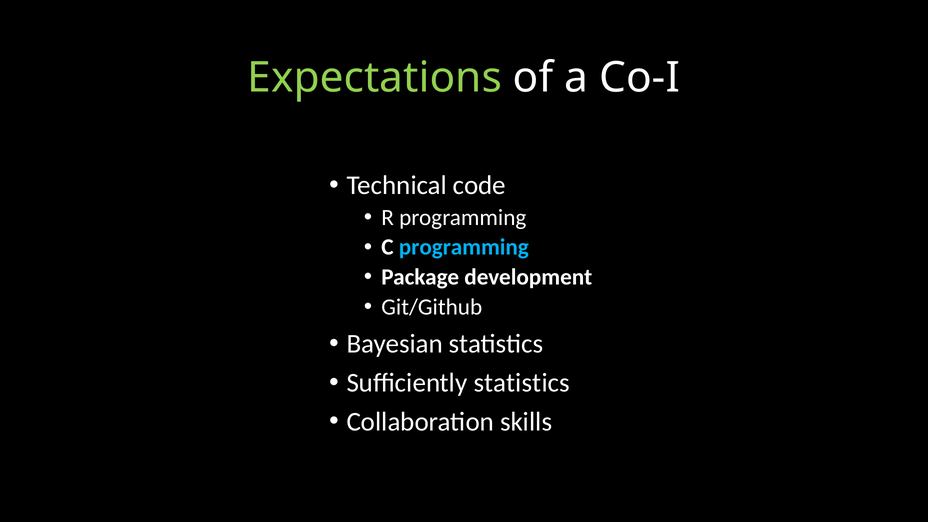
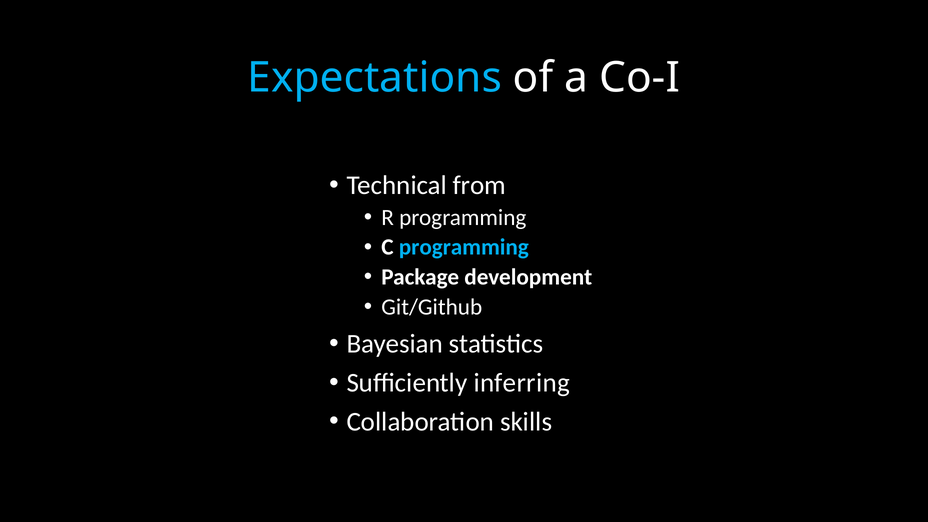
Expectations colour: light green -> light blue (375, 78)
code: code -> from (479, 185)
Sufficiently statistics: statistics -> inferring (522, 383)
